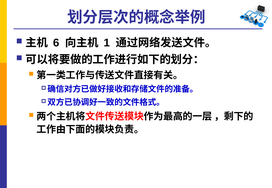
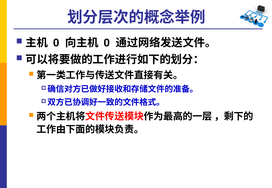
6: 6 -> 0 (56, 43)
1: 1 -> 0 (107, 43)
